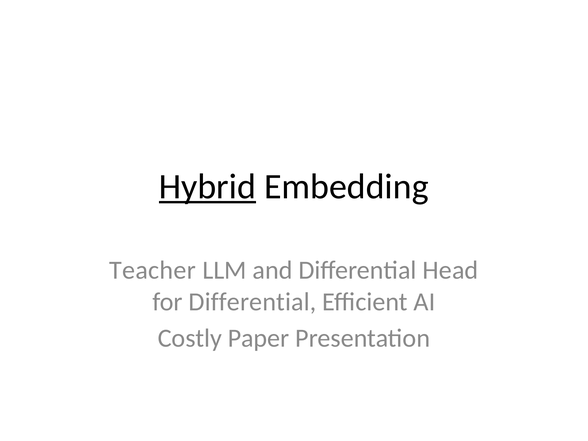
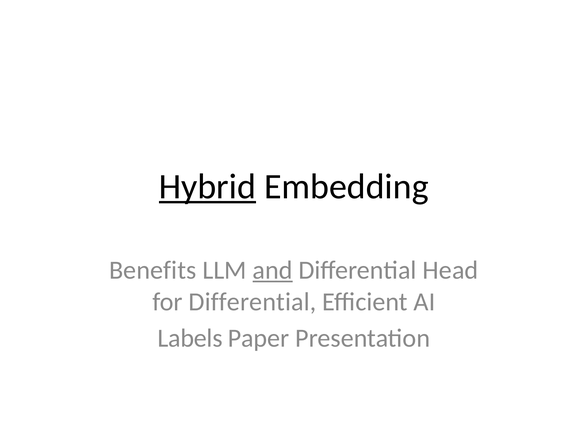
Teacher: Teacher -> Benefits (153, 270)
and underline: none -> present (273, 270)
Costly: Costly -> Labels (190, 338)
